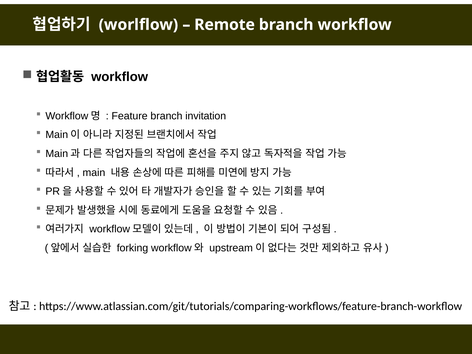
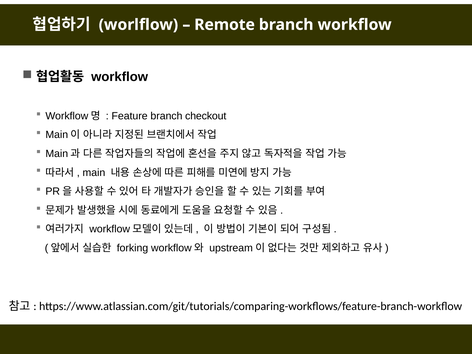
invitation: invitation -> checkout (206, 116)
